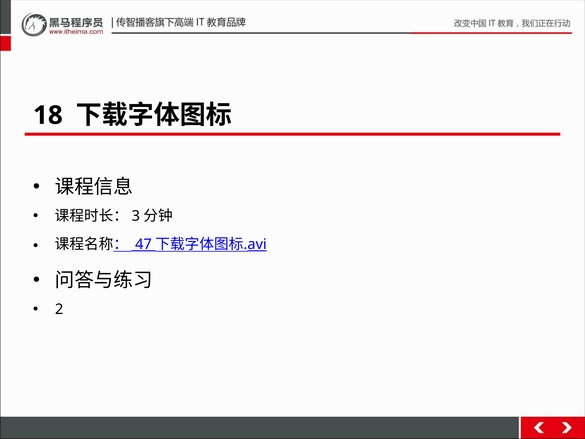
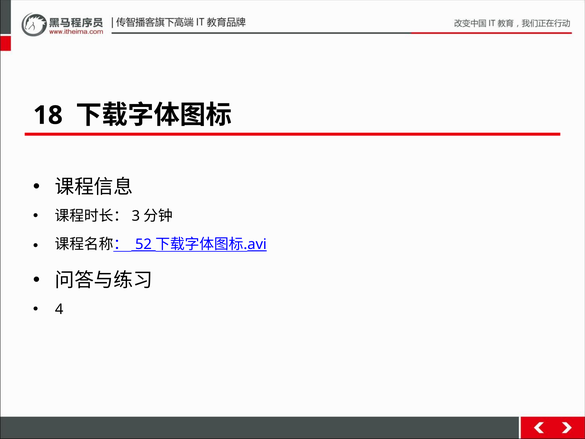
47: 47 -> 52 (143, 244)
2: 2 -> 4 (59, 309)
